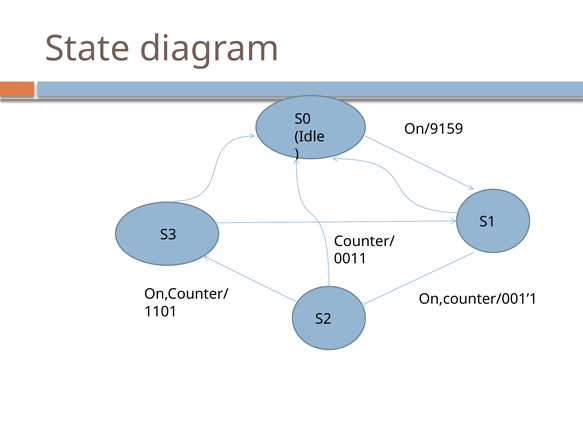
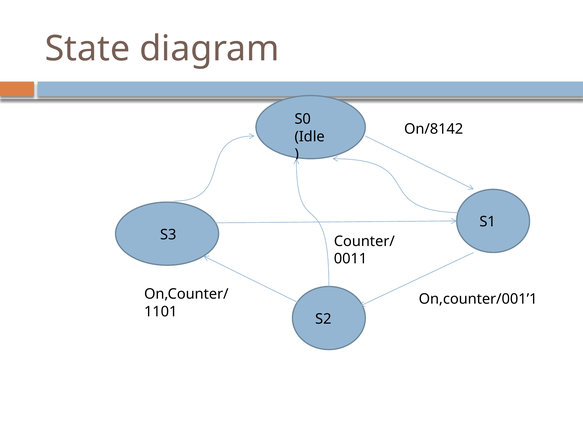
On/9159: On/9159 -> On/8142 (434, 129)
